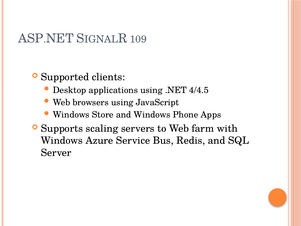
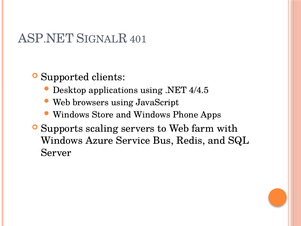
109: 109 -> 401 (138, 39)
